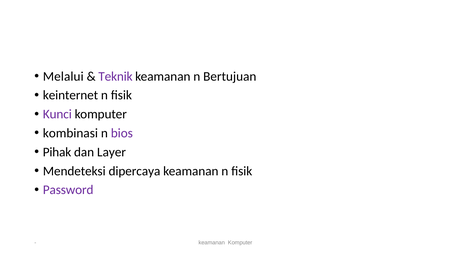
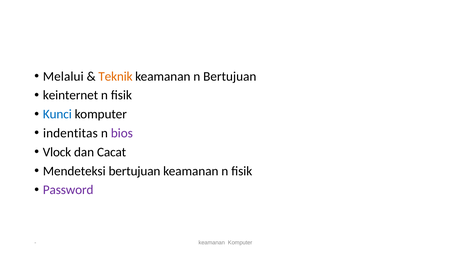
Teknik colour: purple -> orange (115, 76)
Kunci colour: purple -> blue (57, 114)
kombinasi: kombinasi -> indentitas (70, 133)
Pihak: Pihak -> Vlock (57, 152)
Layer: Layer -> Cacat (112, 152)
Mendeteksi dipercaya: dipercaya -> bertujuan (134, 171)
